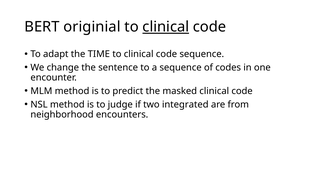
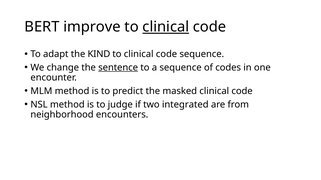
originial: originial -> improve (92, 27)
TIME: TIME -> KIND (99, 54)
sentence underline: none -> present (118, 68)
